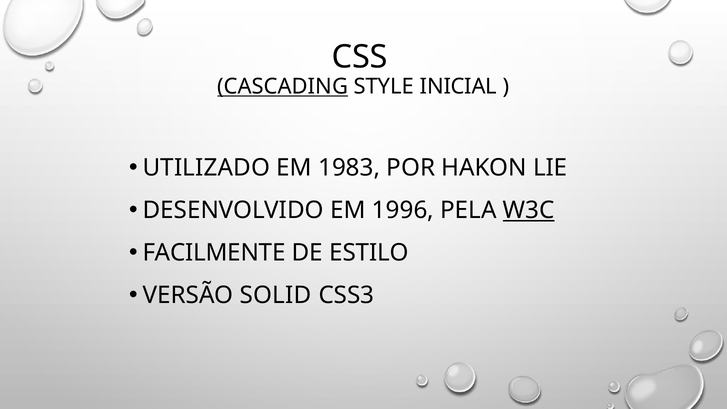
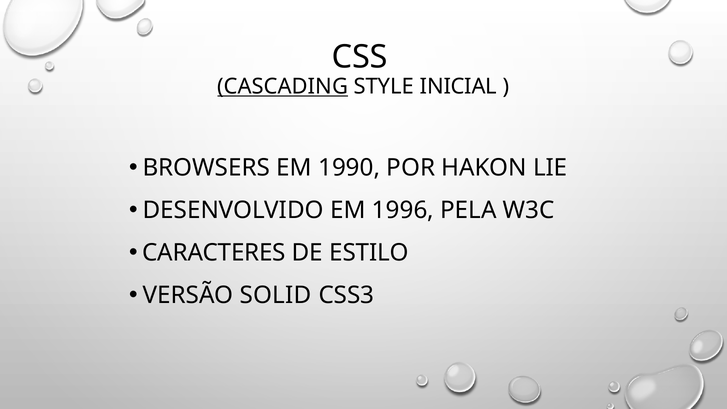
UTILIZADO: UTILIZADO -> BROWSERS (206, 168)
1983: 1983 -> 1990 (349, 168)
W3C underline: present -> none (529, 210)
FACILMENTE: FACILMENTE -> CARACTERES (214, 253)
